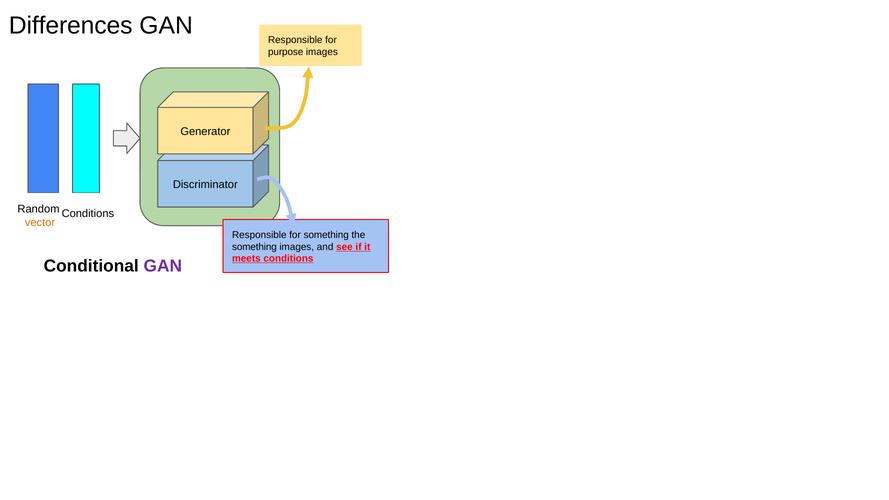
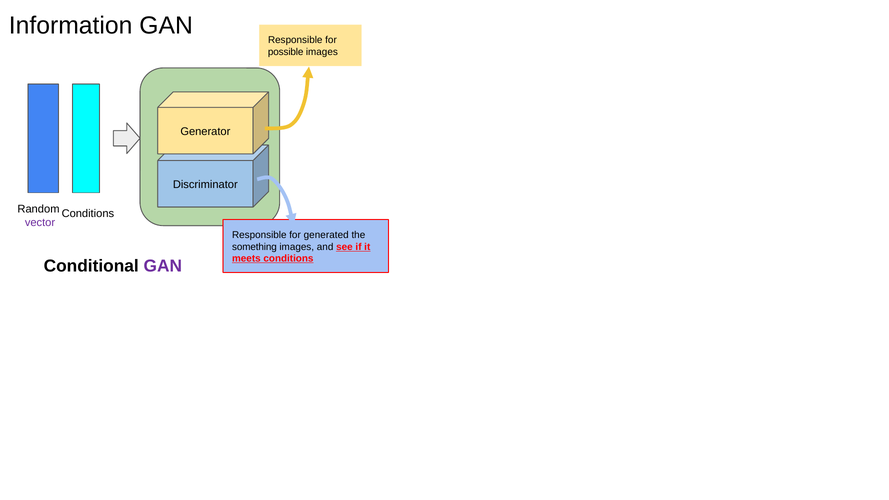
Differences: Differences -> Information (71, 25)
purpose: purpose -> possible (286, 52)
vector colour: orange -> purple (40, 222)
for something: something -> generated (326, 235)
